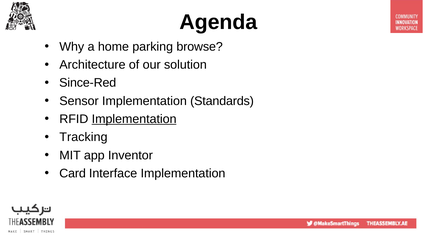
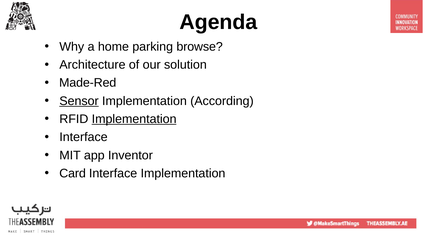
Since-Red: Since-Red -> Made-Red (88, 83)
Sensor underline: none -> present (79, 101)
Standards: Standards -> According (222, 101)
Tracking: Tracking -> Interface (84, 138)
